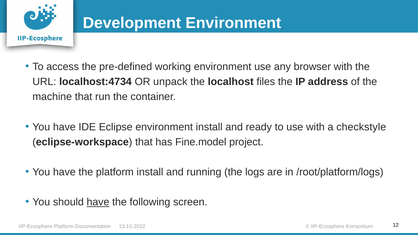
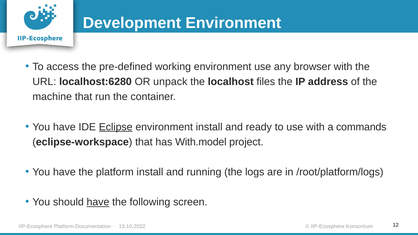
localhost:4734: localhost:4734 -> localhost:6280 (95, 82)
Eclipse underline: none -> present (116, 127)
checkstyle: checkstyle -> commands (361, 127)
Fine.model: Fine.model -> With.model (201, 142)
